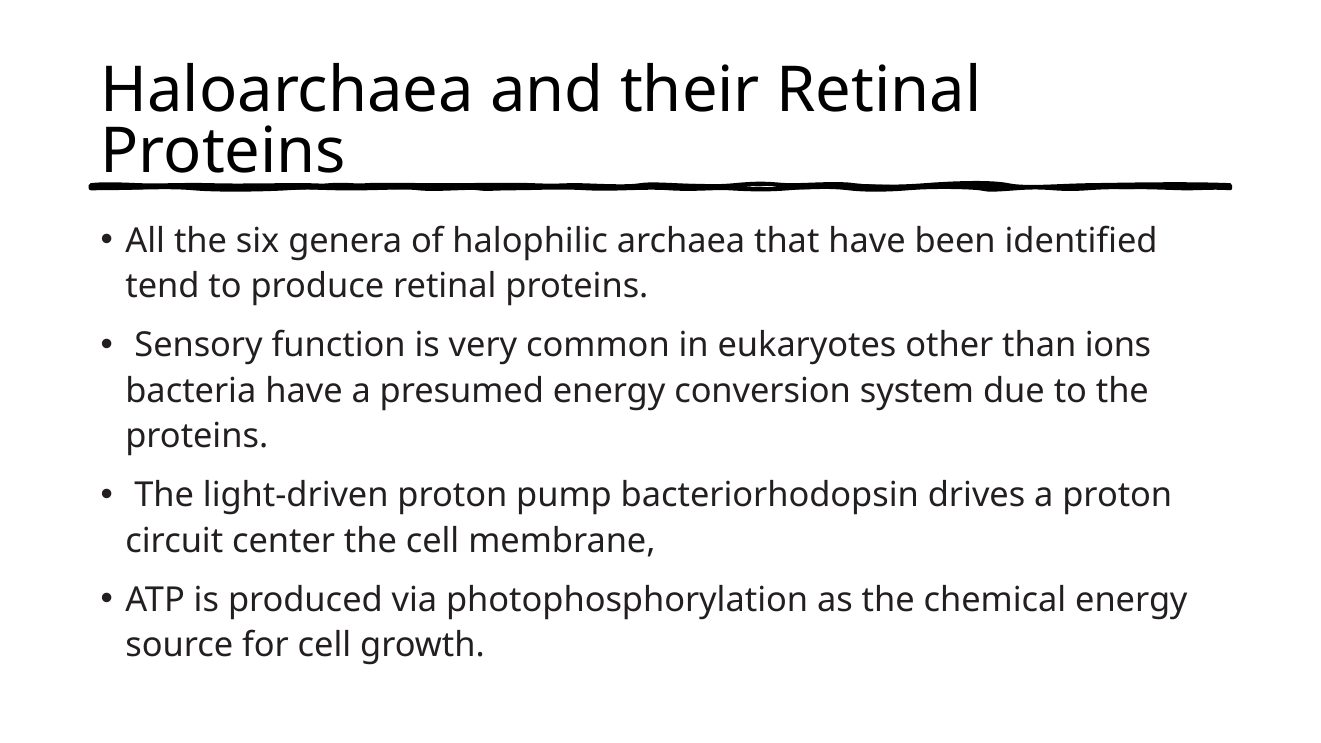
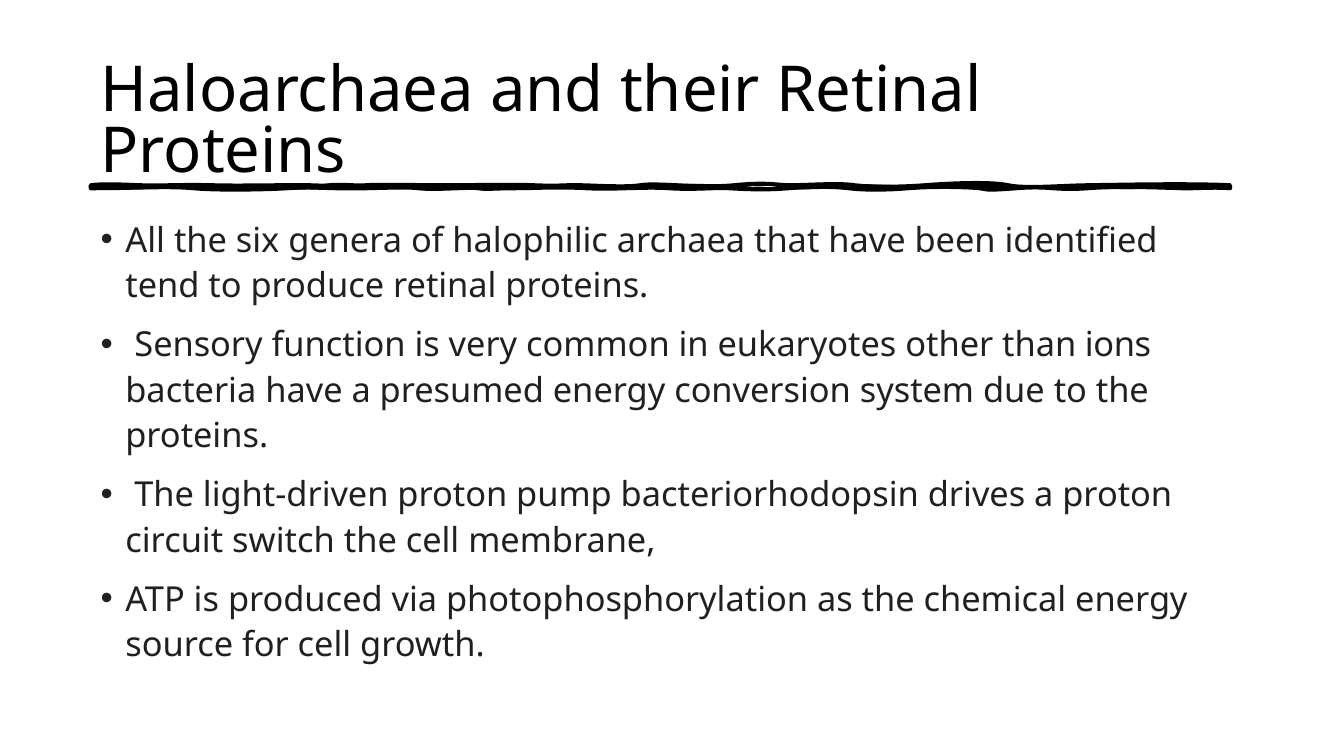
center: center -> switch (284, 541)
